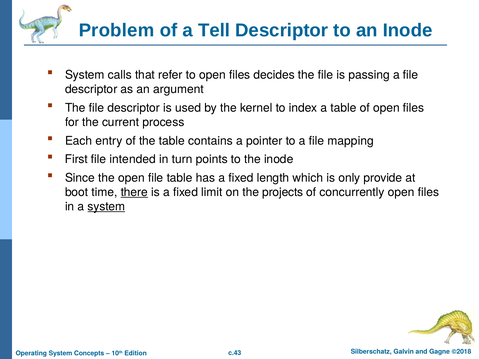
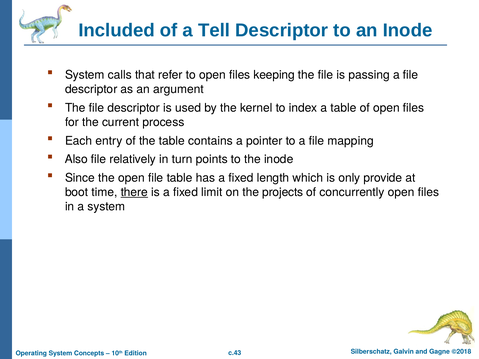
Problem: Problem -> Included (117, 30)
decides: decides -> keeping (274, 75)
First: First -> Also (76, 159)
intended: intended -> relatively (133, 159)
system underline: present -> none (106, 207)
